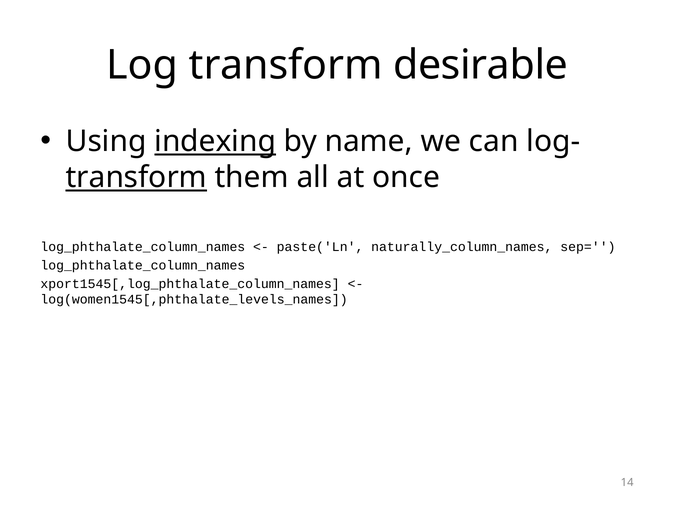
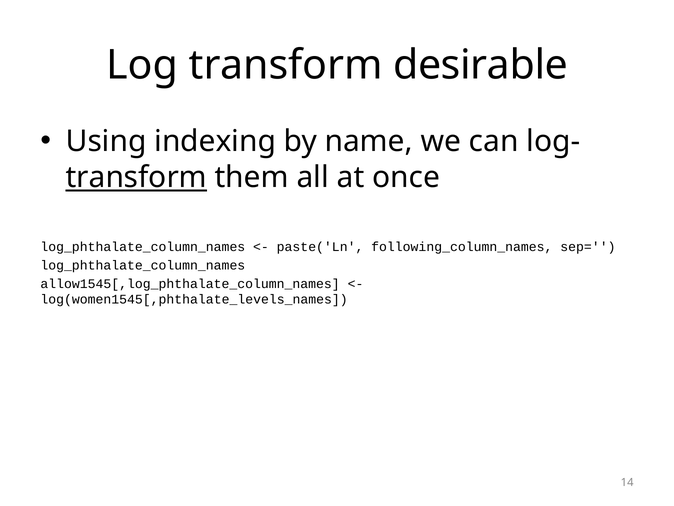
indexing underline: present -> none (215, 141)
naturally_column_names: naturally_column_names -> following_column_names (462, 247)
xport1545[,log_phthalate_column_names: xport1545[,log_phthalate_column_names -> allow1545[,log_phthalate_column_names (190, 283)
